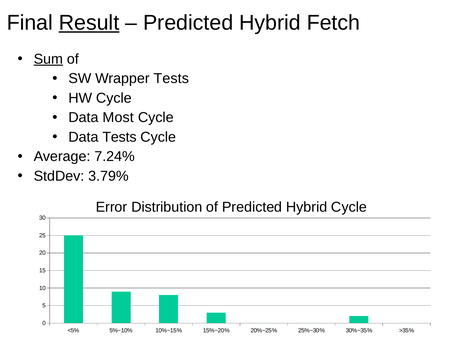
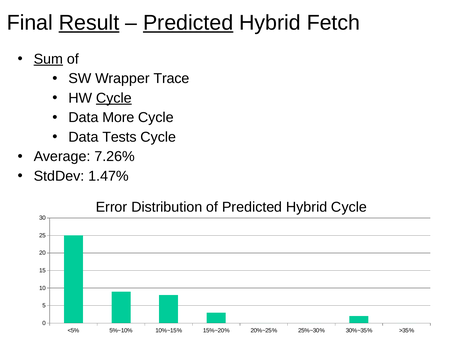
Predicted underline: none -> present (188, 23)
Wrapper Tests: Tests -> Trace (171, 78)
Cycle underline: none -> present (114, 98)
Most: Most -> More (118, 117)
7.24%: 7.24% -> 7.26% (115, 156)
3.79%: 3.79% -> 1.47% (108, 176)
